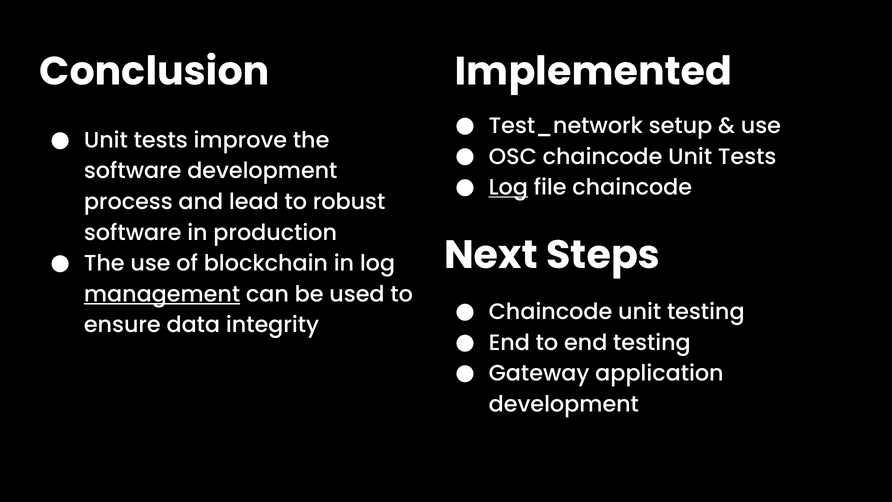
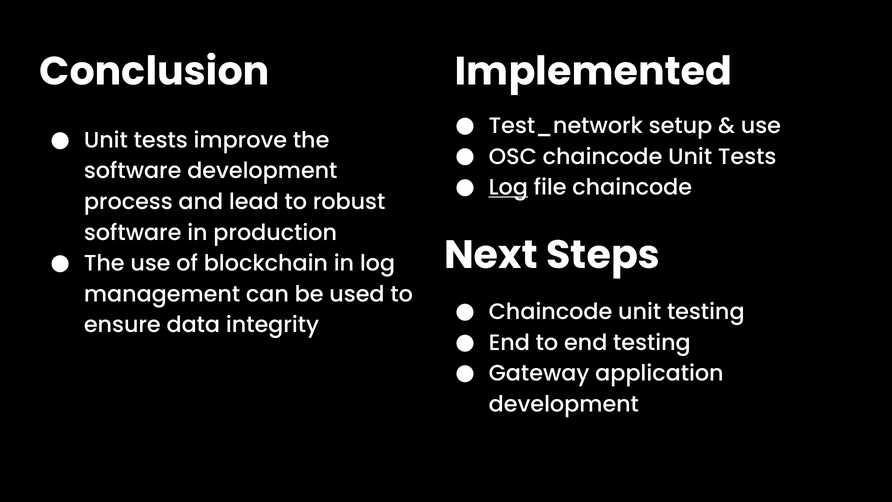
management underline: present -> none (162, 294)
